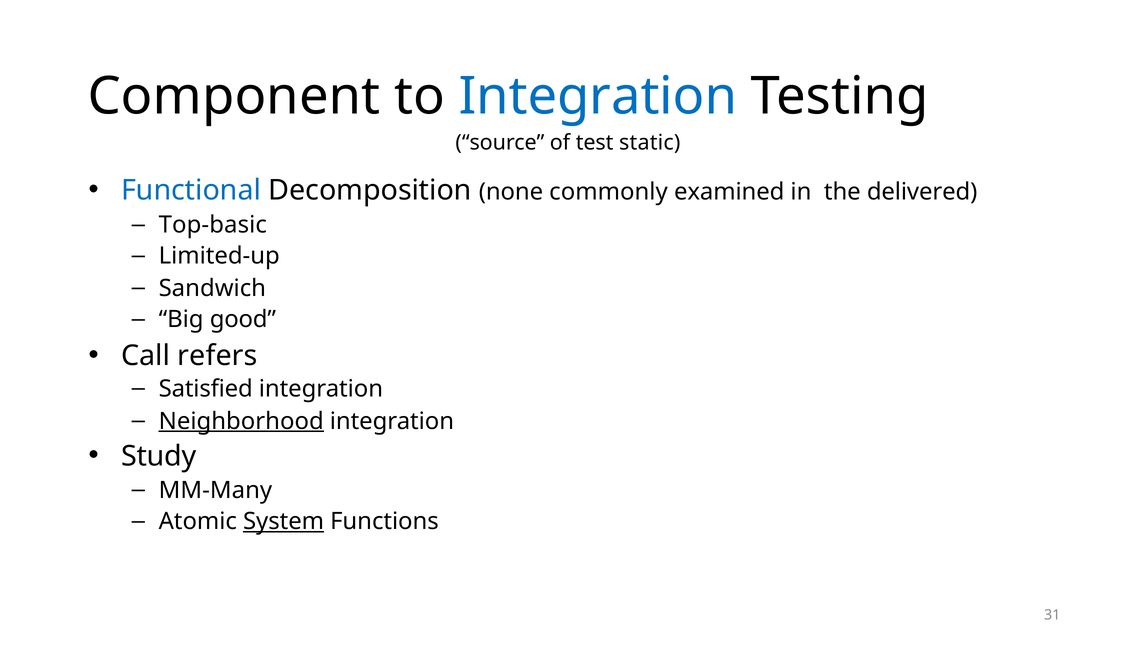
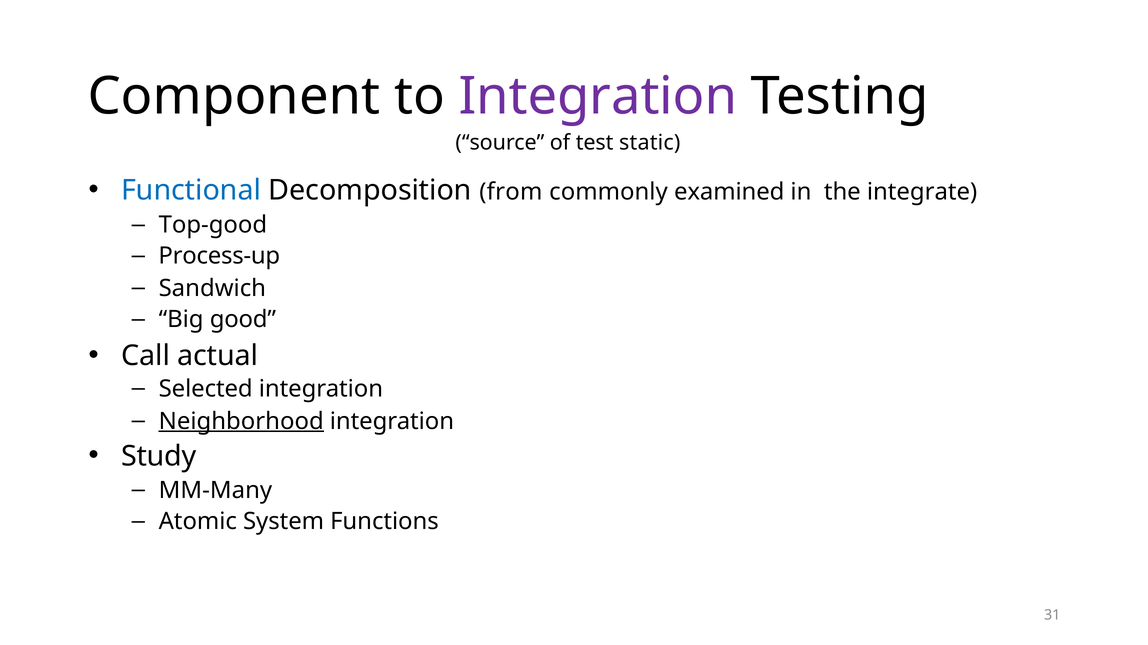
Integration colour: blue -> purple (598, 96)
none: none -> from (511, 192)
delivered: delivered -> integrate (922, 192)
Top-basic: Top-basic -> Top-good (213, 225)
Limited-up: Limited-up -> Process-up (219, 256)
refers: refers -> actual (218, 356)
Satisfied: Satisfied -> Selected (206, 389)
System underline: present -> none (284, 522)
